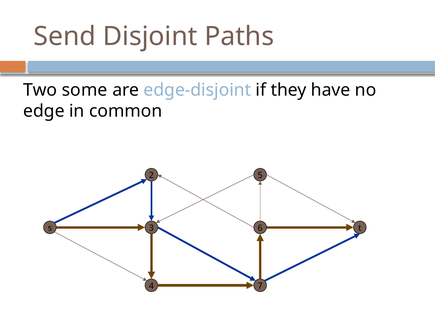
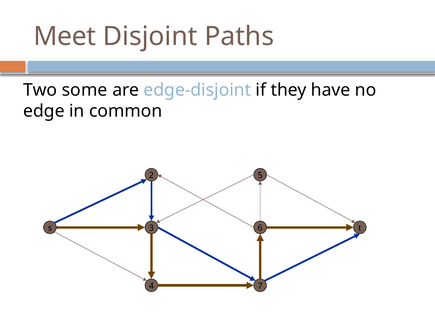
Send: Send -> Meet (65, 36)
